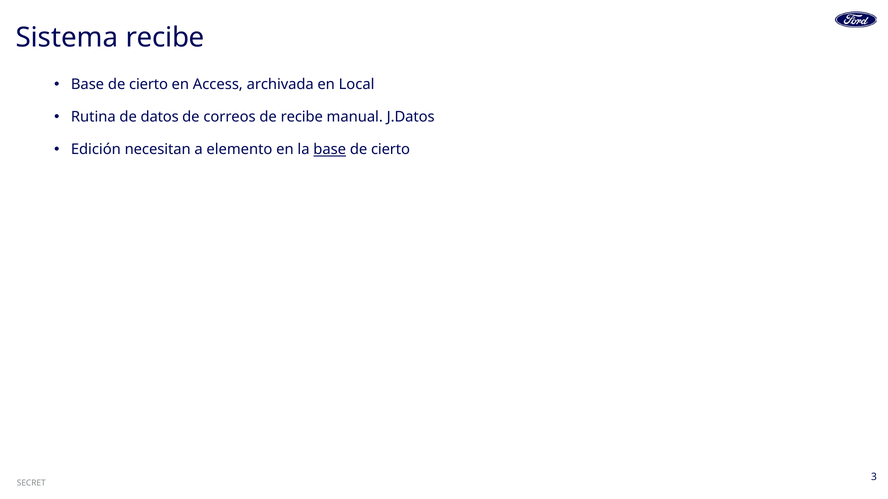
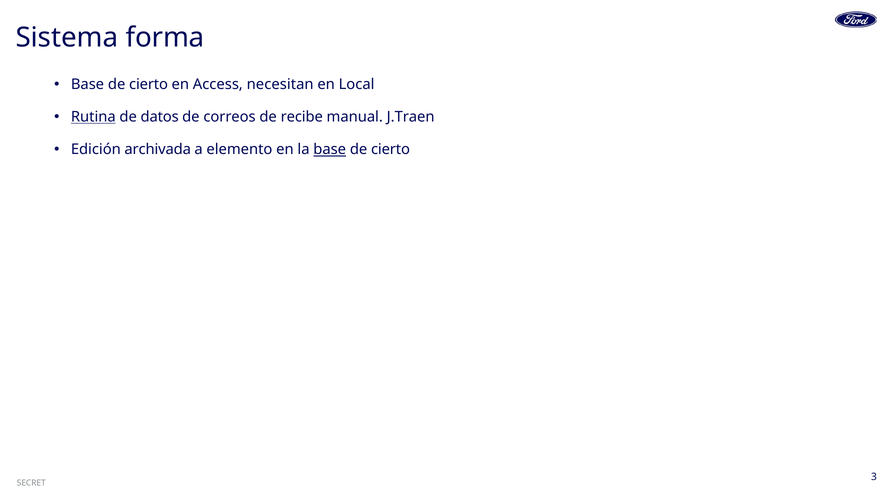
Sistema recibe: recibe -> forma (165, 38)
archivada: archivada -> necesitan (280, 84)
Rutina underline: none -> present (93, 117)
J.Datos: J.Datos -> J.Traen (411, 117)
necesitan: necesitan -> archivada (158, 150)
